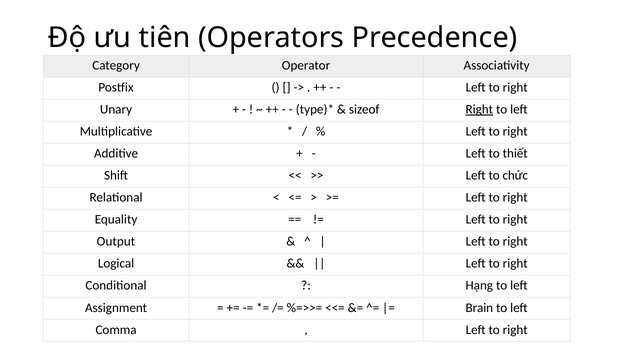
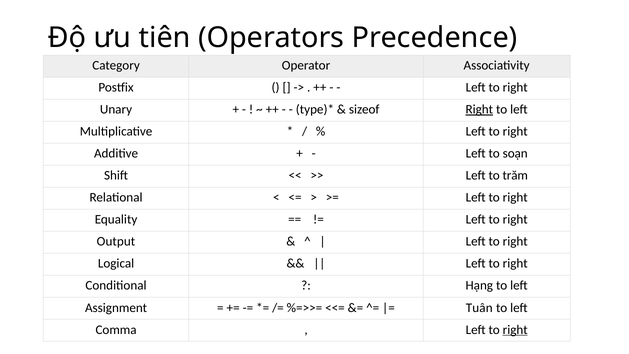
thiết: thiết -> soạn (515, 153)
chức: chức -> trăm (515, 175)
Brain: Brain -> Tuân (479, 308)
right underline: none -> present (515, 330)
